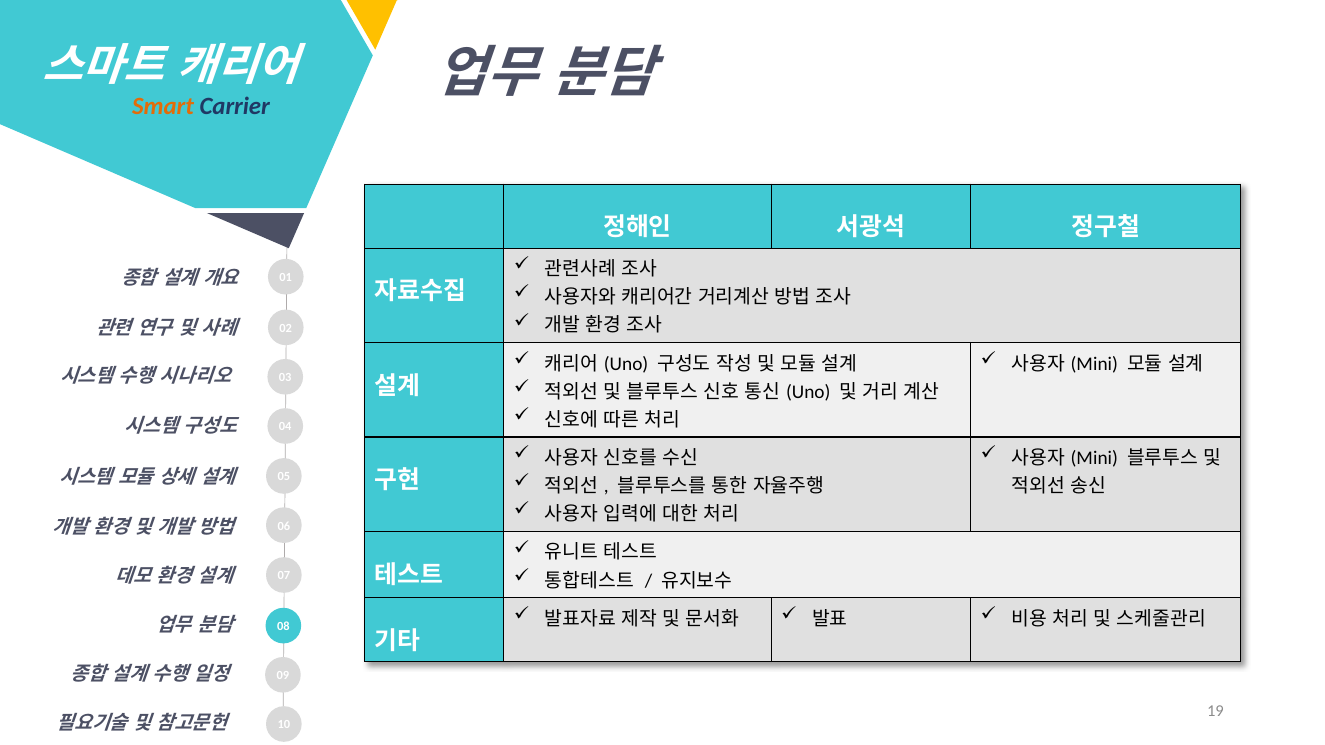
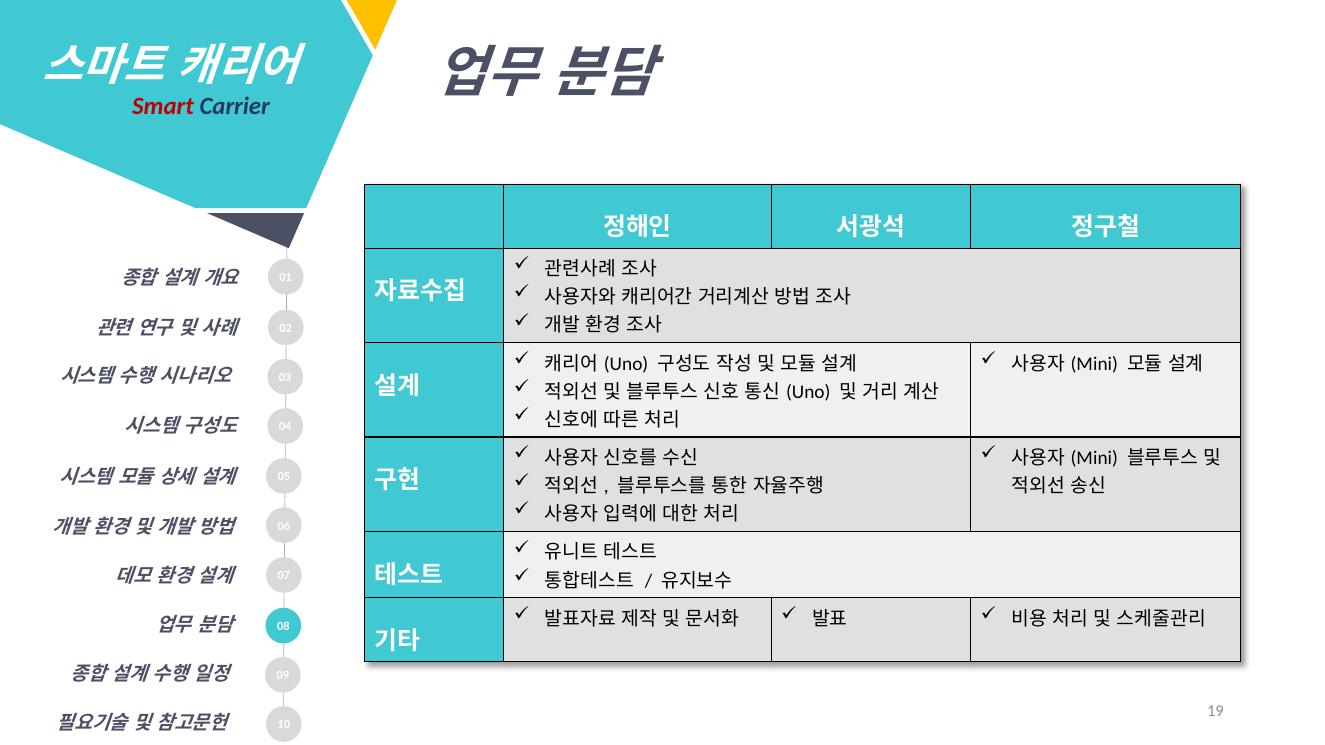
Smart colour: orange -> red (163, 106)
